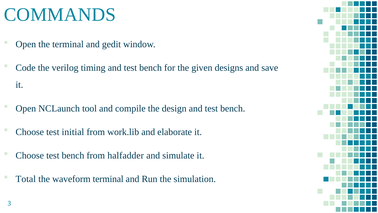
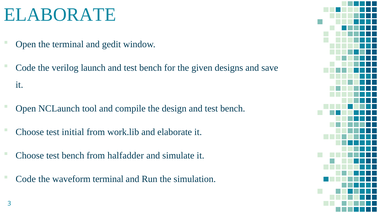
COMMANDS: COMMANDS -> ELABORATE (60, 15)
timing: timing -> launch (93, 68)
Total: Total -> Code (26, 179)
